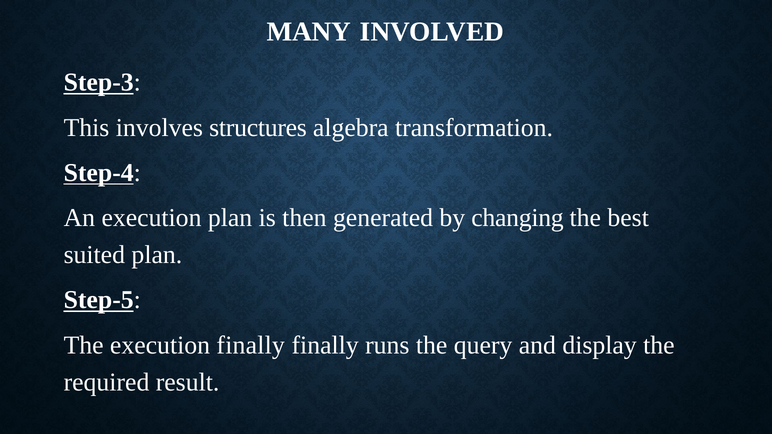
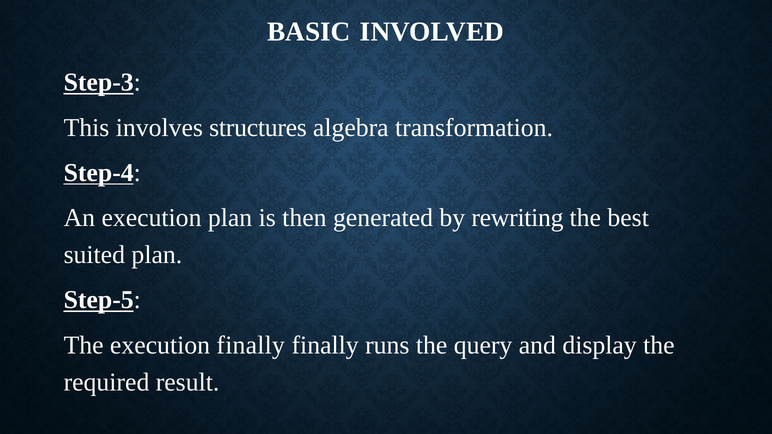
MANY: MANY -> BASIC (309, 32)
changing: changing -> rewriting (518, 218)
